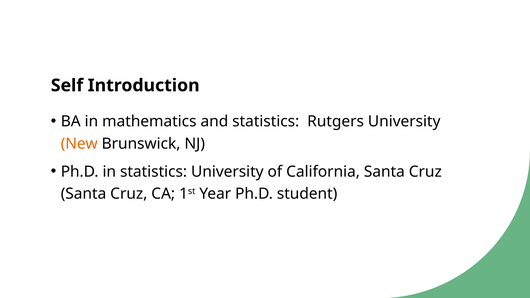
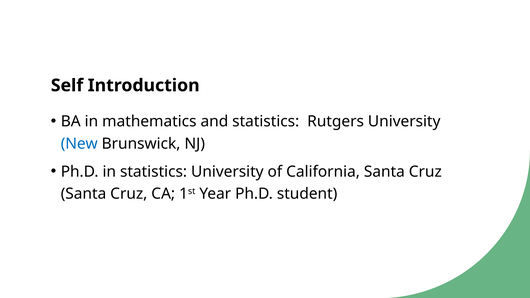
New colour: orange -> blue (79, 144)
